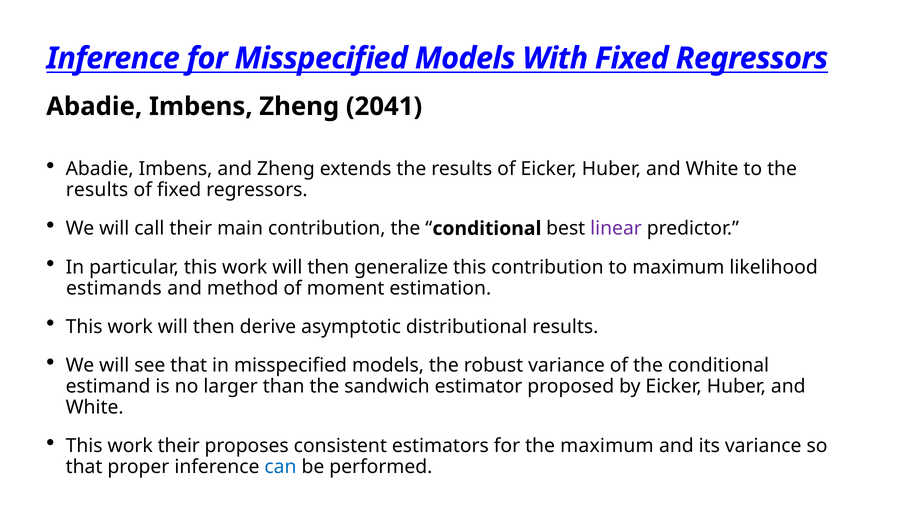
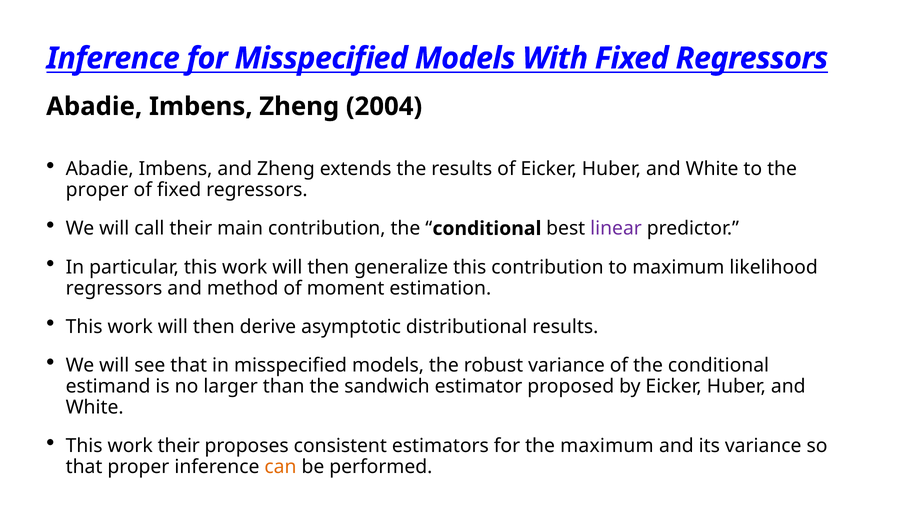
2041: 2041 -> 2004 (384, 106)
results: results -> proper (97, 190)
estimands: estimands -> regressors (114, 288)
can colour: blue -> orange (281, 467)
